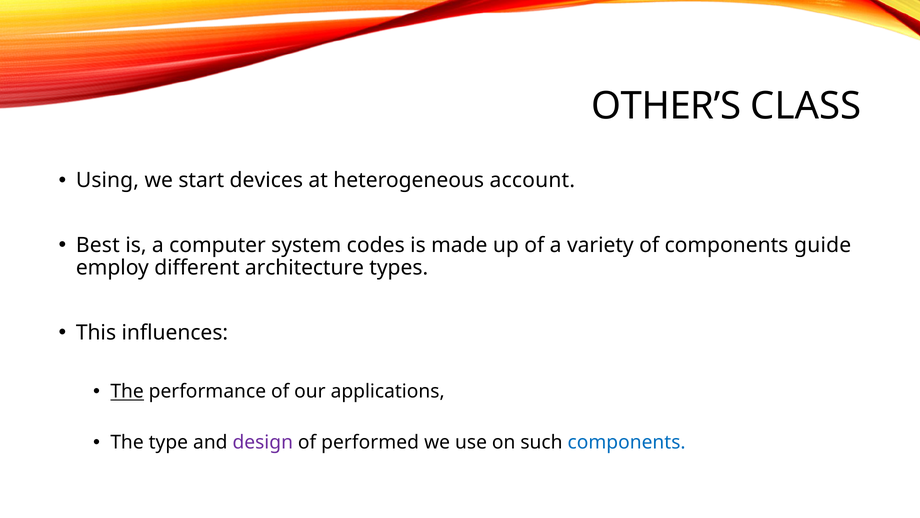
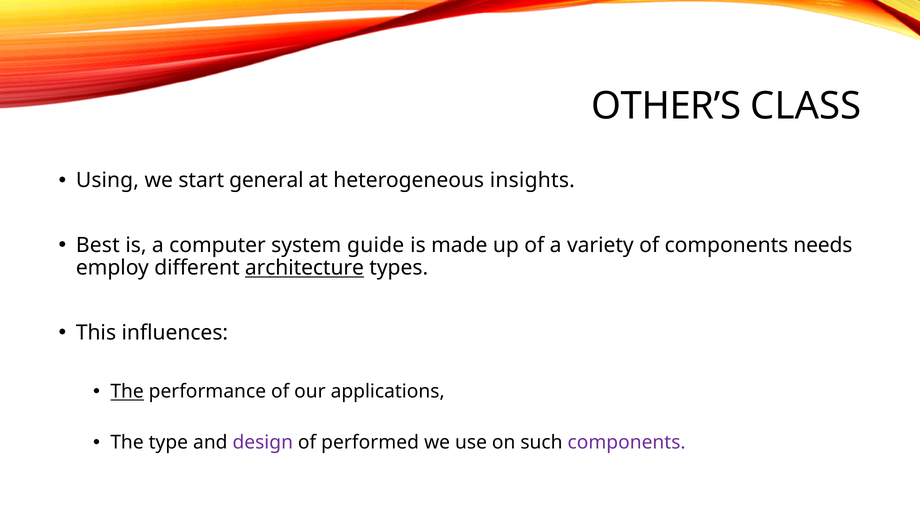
devices: devices -> general (266, 180)
account: account -> insights (532, 180)
codes: codes -> guide (376, 245)
guide: guide -> needs (823, 245)
architecture underline: none -> present (304, 268)
components colour: blue -> purple (627, 442)
